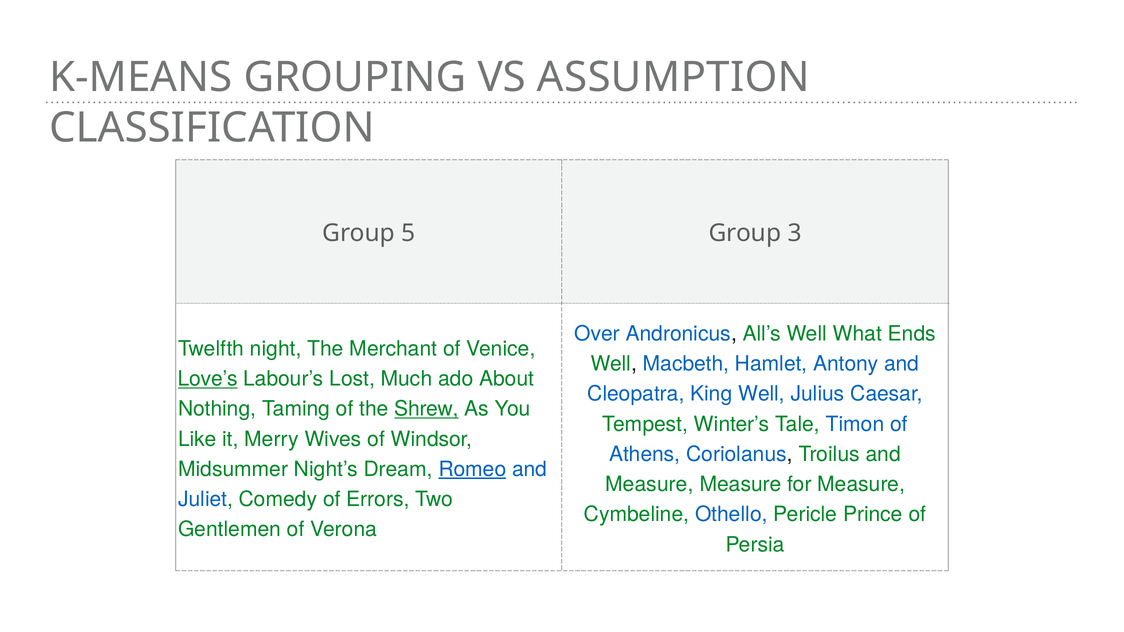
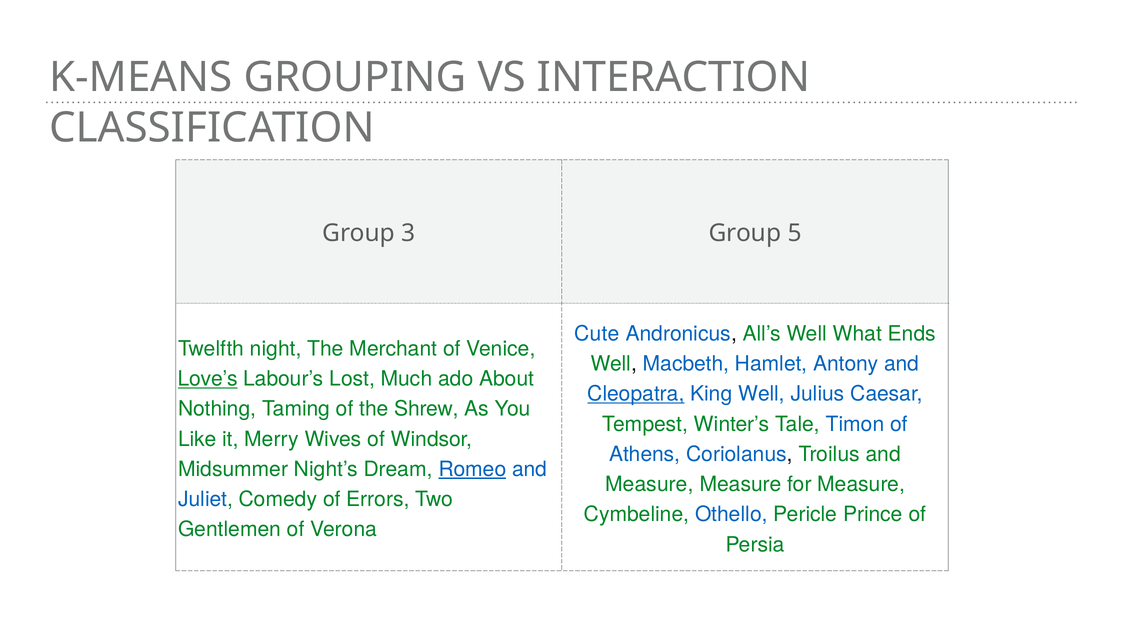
ASSUMPTION: ASSUMPTION -> INTERACTION (674, 77)
5: 5 -> 3 (408, 233)
3: 3 -> 5 (795, 233)
Over: Over -> Cute (597, 334)
Cleopatra underline: none -> present (636, 394)
Shrew underline: present -> none (427, 409)
